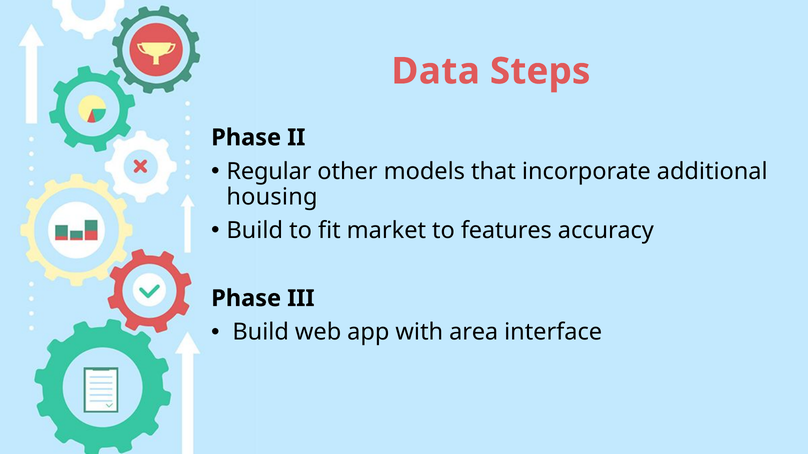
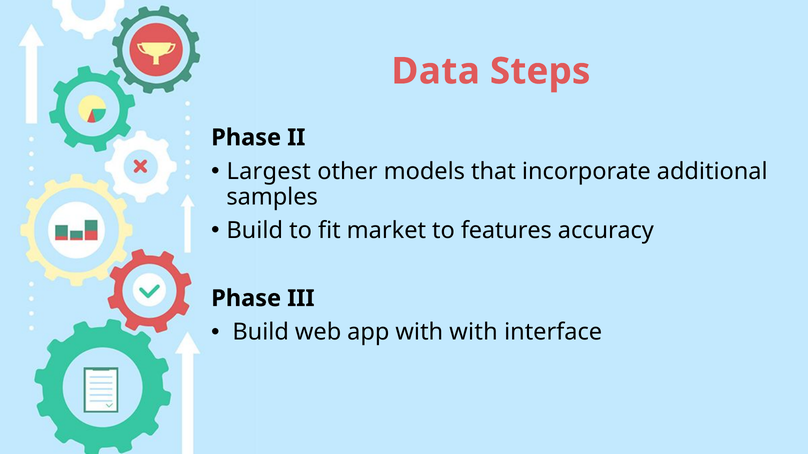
Regular: Regular -> Largest (269, 172)
housing: housing -> samples (272, 197)
with area: area -> with (474, 333)
